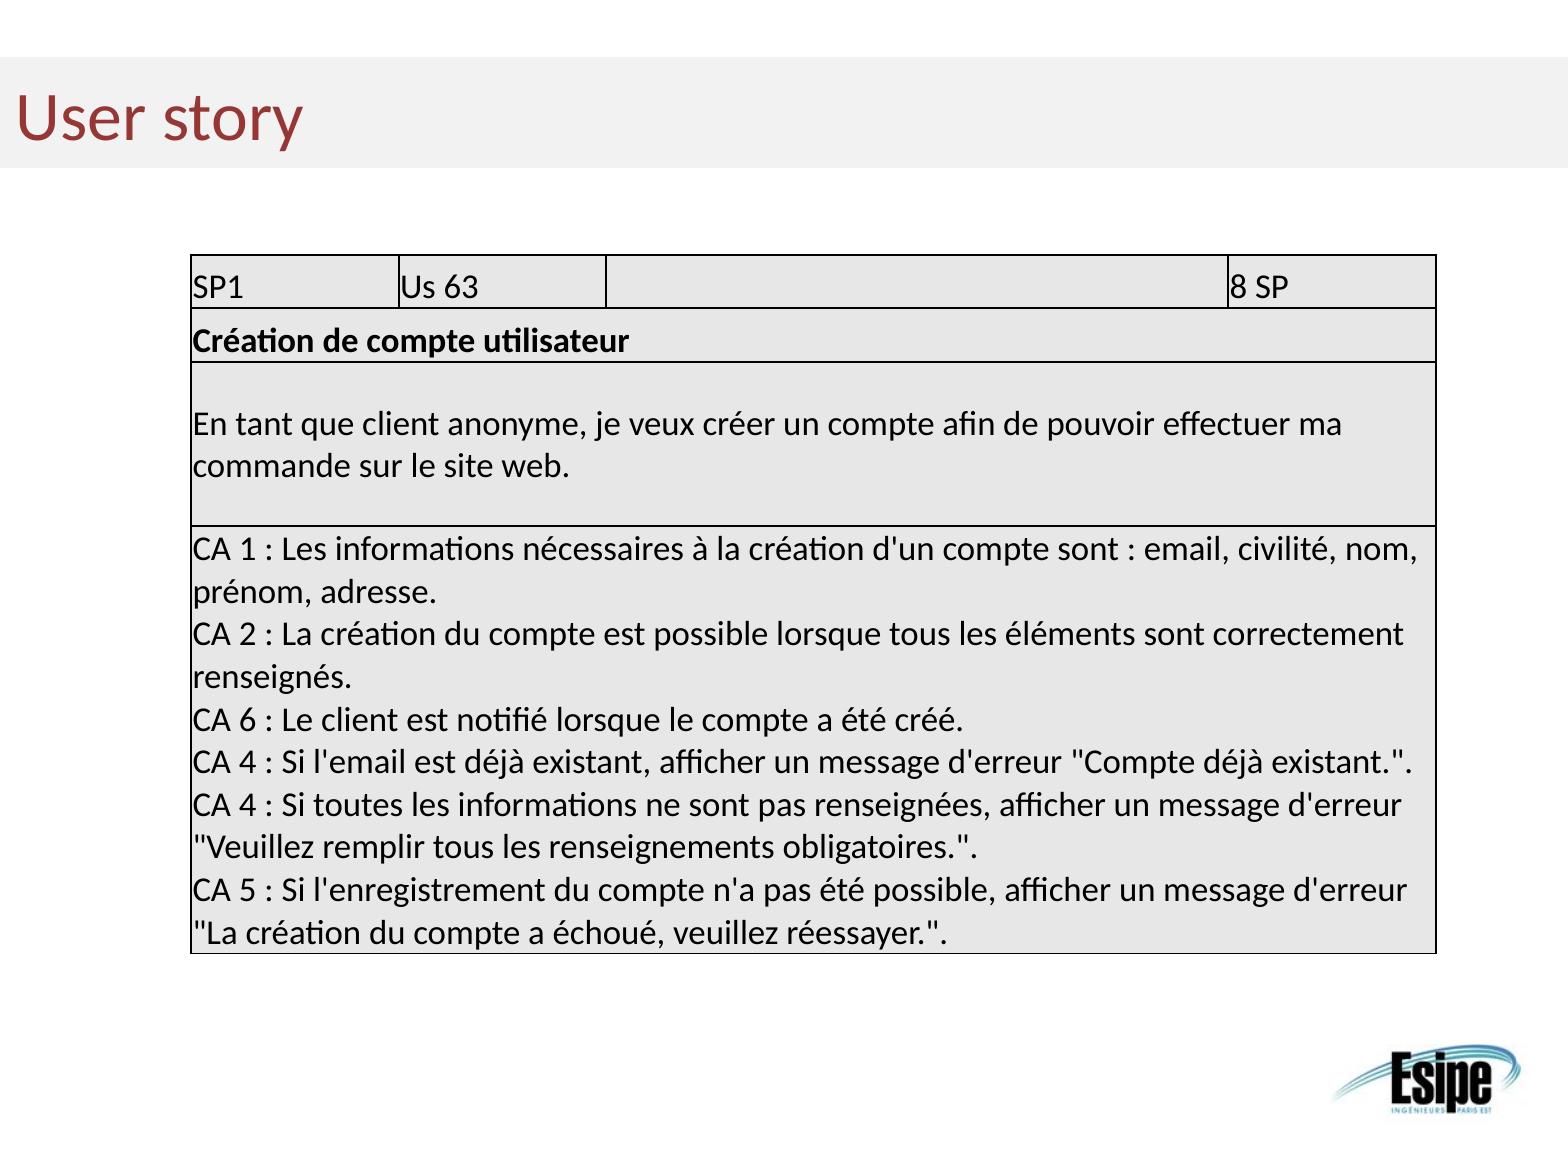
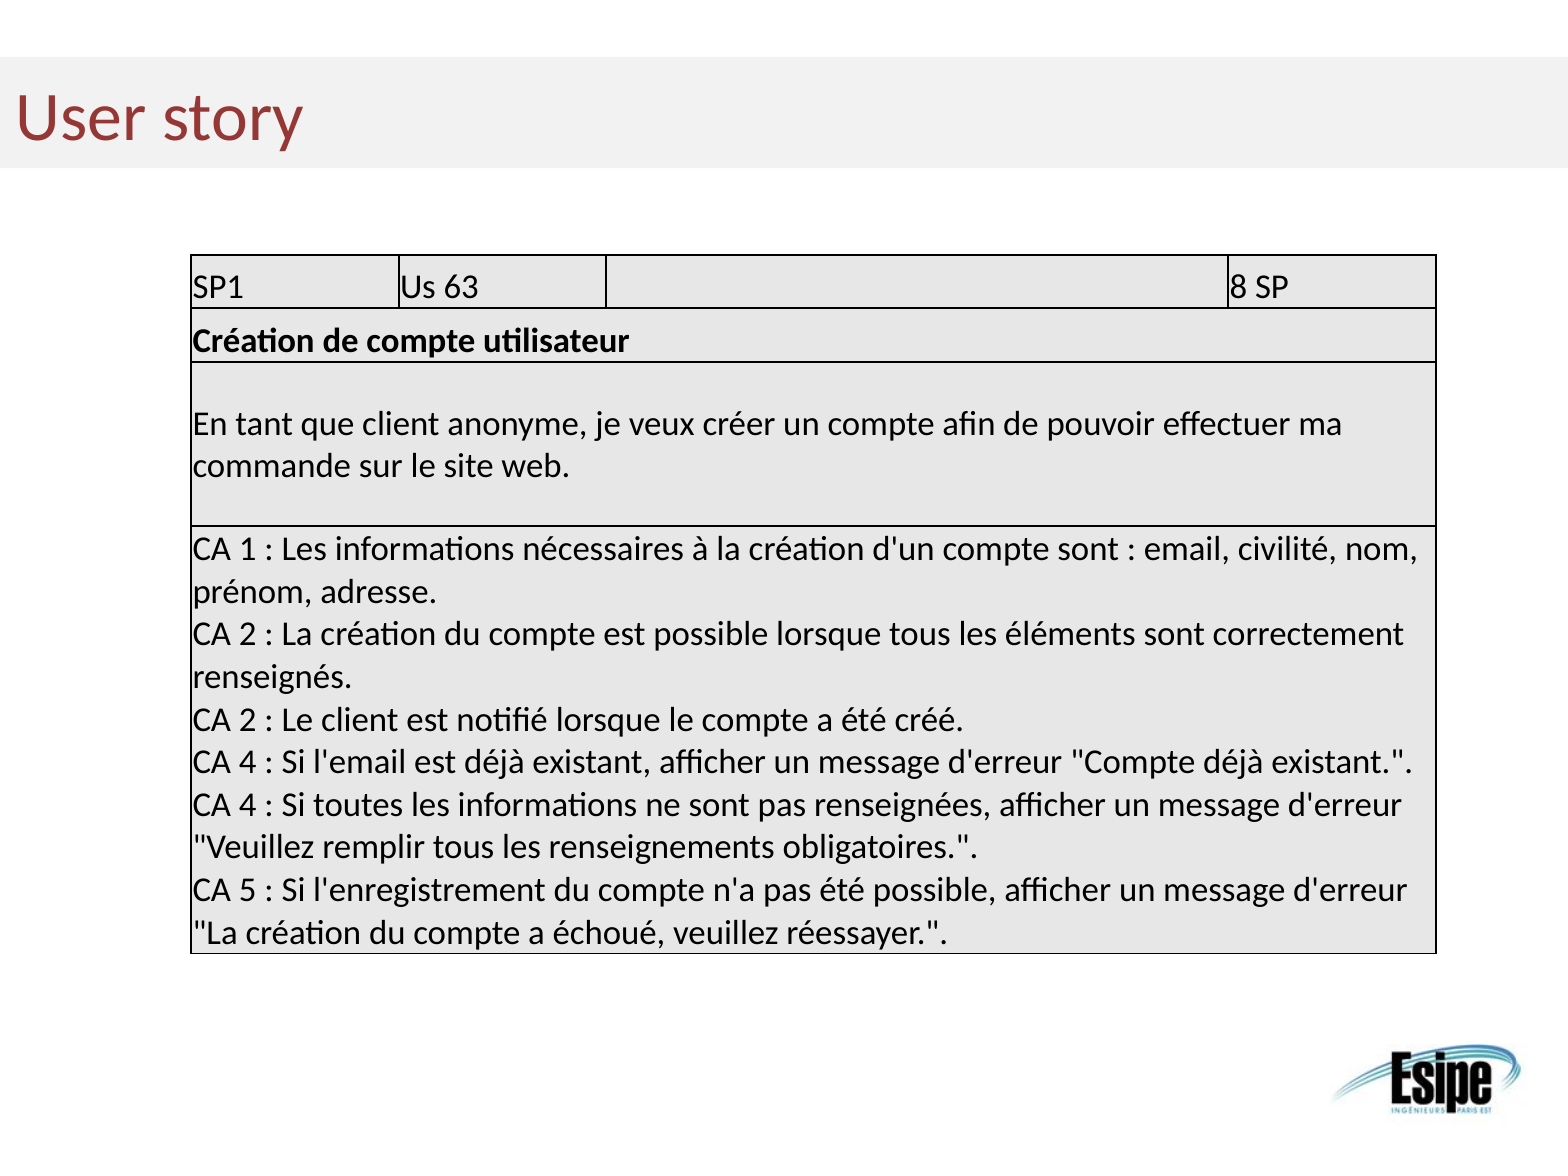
6: 6 -> 2 (248, 720)
